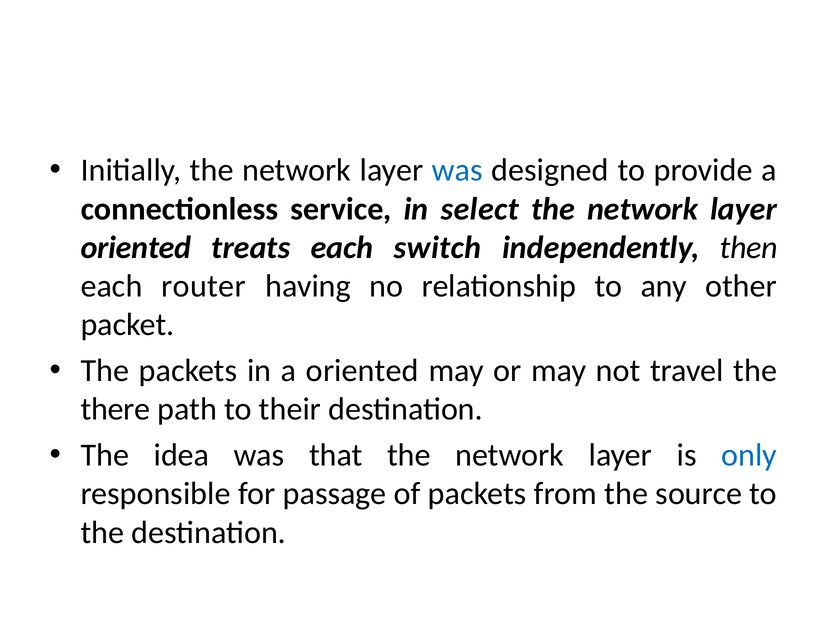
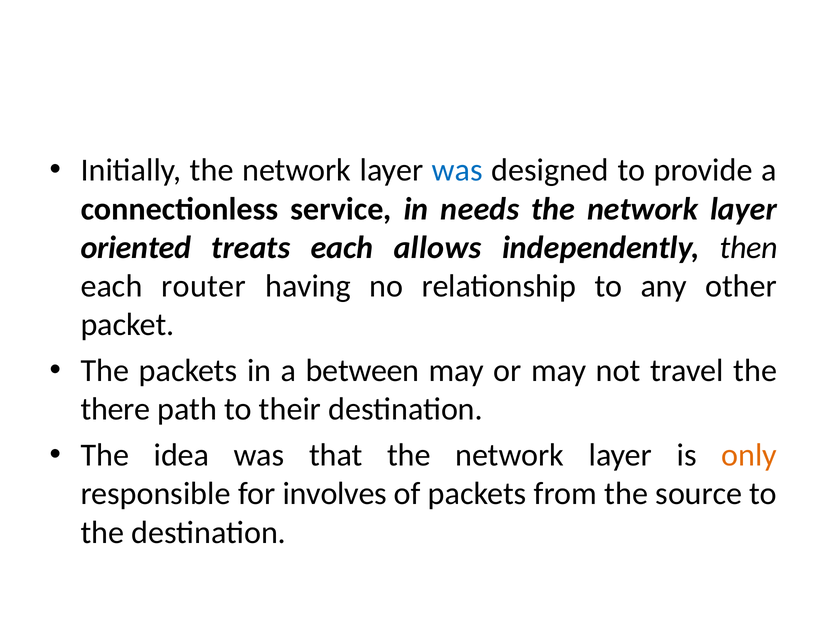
select: select -> needs (480, 209)
switch: switch -> allows (438, 248)
a oriented: oriented -> between (363, 371)
only colour: blue -> orange (749, 455)
passage: passage -> involves (335, 494)
